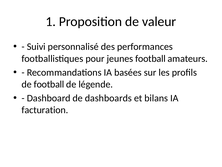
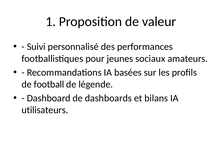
jeunes football: football -> sociaux (150, 58)
facturation: facturation -> utilisateurs (45, 110)
